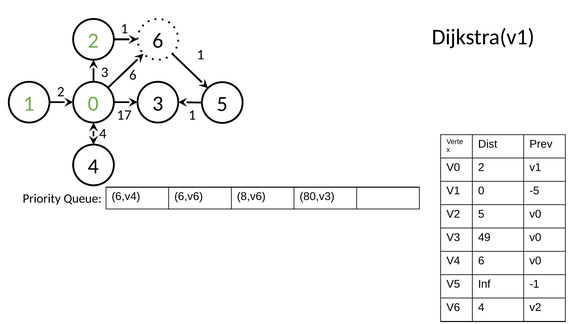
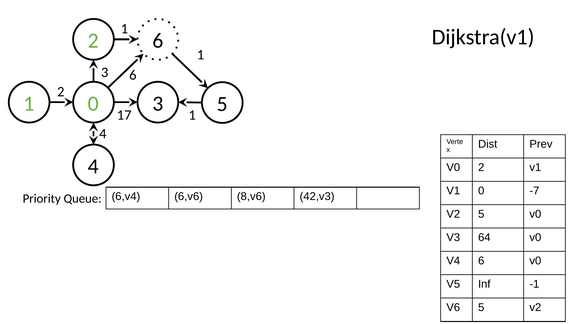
-5: -5 -> -7 (534, 190)
80,v3: 80,v3 -> 42,v3 (317, 196)
49: 49 -> 64 (484, 237)
V6 4: 4 -> 5 (481, 307)
